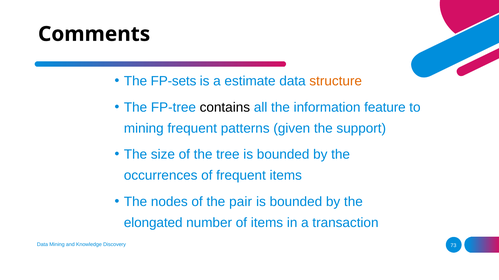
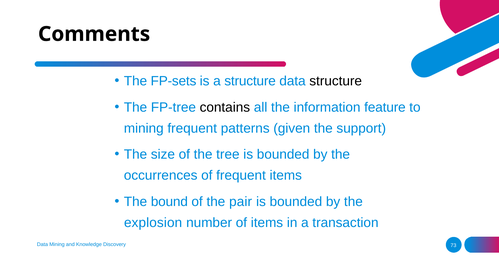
a estimate: estimate -> structure (250, 81)
structure colour: orange -> black (336, 81)
nodes: nodes -> bound (169, 202)
elongated: elongated -> explosion (153, 223)
